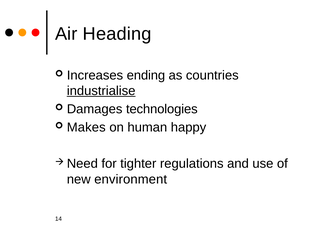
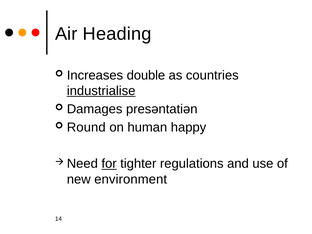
ending: ending -> double (146, 75)
technologies: technologies -> presəntatiən (162, 109)
Makes: Makes -> Round (86, 127)
for underline: none -> present (109, 164)
